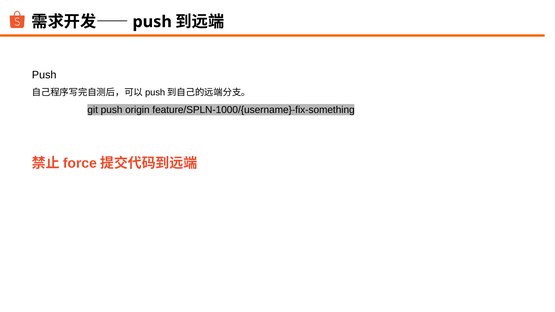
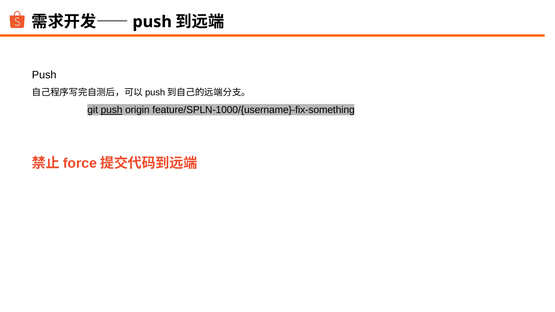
push underline: none -> present (112, 110)
